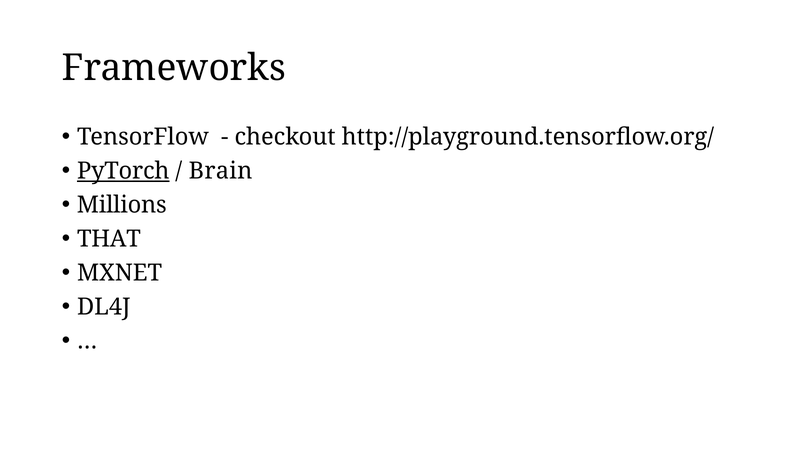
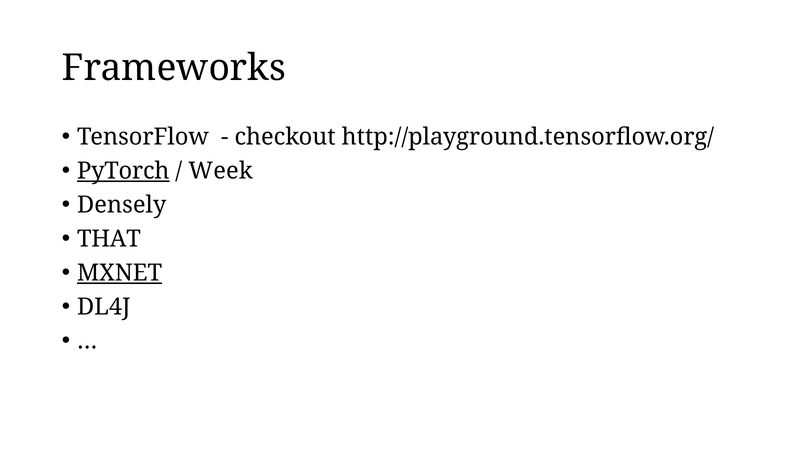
Brain: Brain -> Week (221, 171)
Millions: Millions -> Densely (122, 205)
MXNET underline: none -> present (120, 273)
